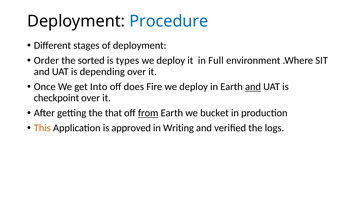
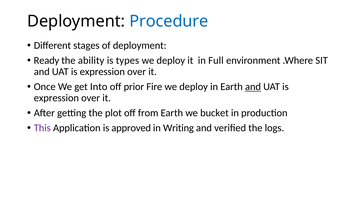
Order: Order -> Ready (46, 60)
sorted: sorted -> ability (91, 60)
depending: depending -> expression (102, 72)
does: does -> prior (134, 86)
checkpoint: checkpoint -> expression (56, 98)
that: that -> plot (113, 113)
from underline: present -> none (148, 113)
This colour: orange -> purple (42, 128)
